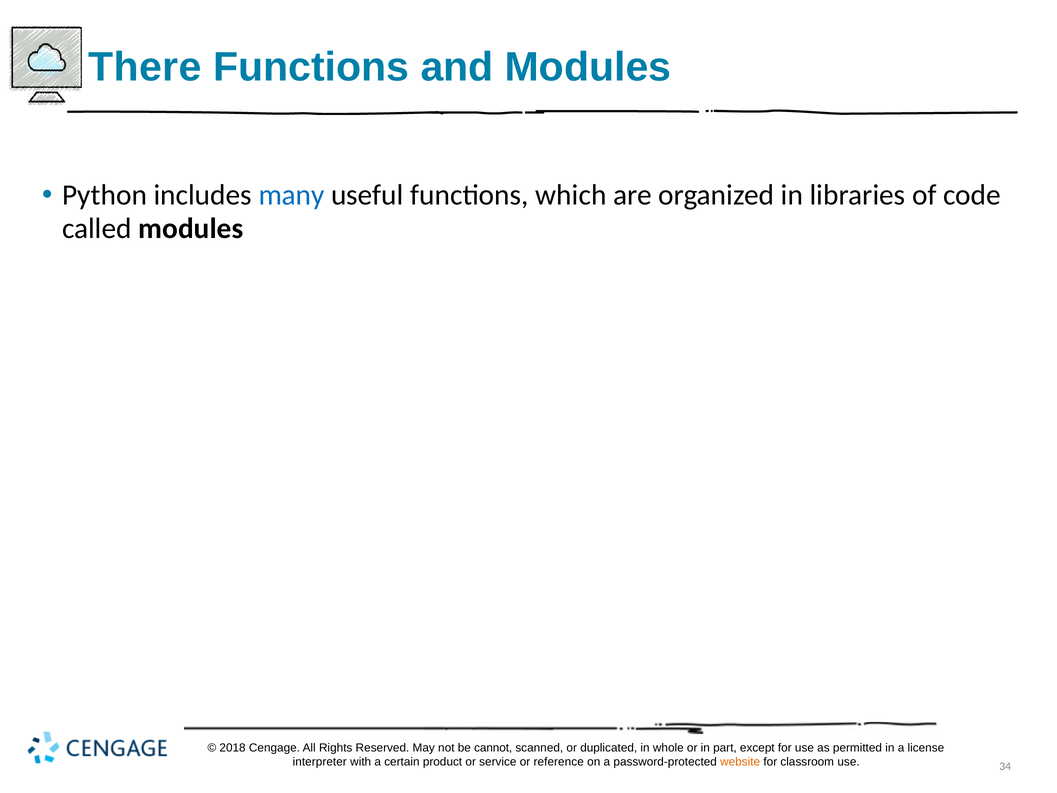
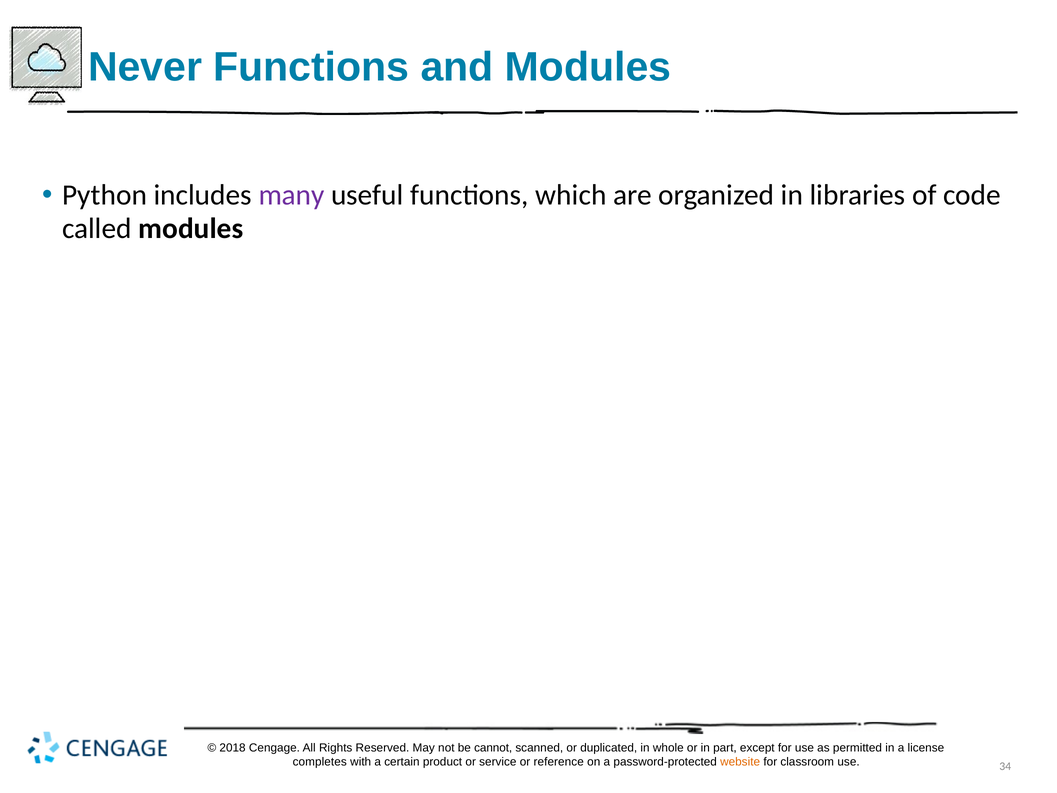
There: There -> Never (145, 67)
many colour: blue -> purple (292, 195)
interpreter: interpreter -> completes (320, 762)
